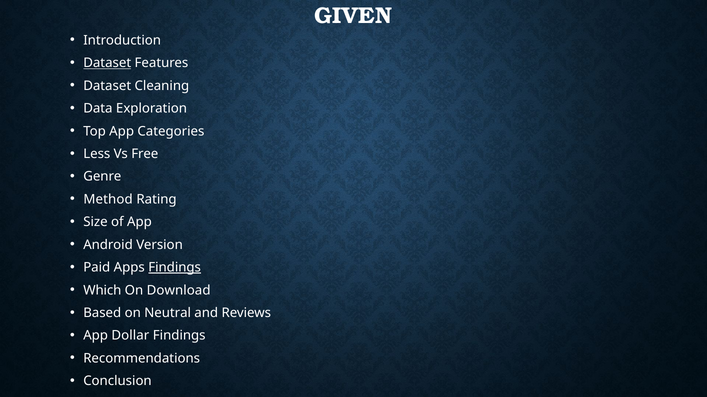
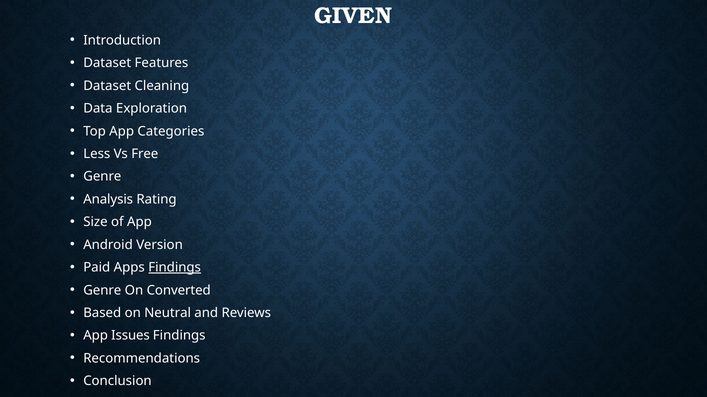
Dataset underline: present -> none (107, 63)
Method: Method -> Analysis (108, 200)
Which: Which -> Genre (102, 291)
Download: Download -> Converted (179, 291)
Dollar: Dollar -> Issues (131, 336)
